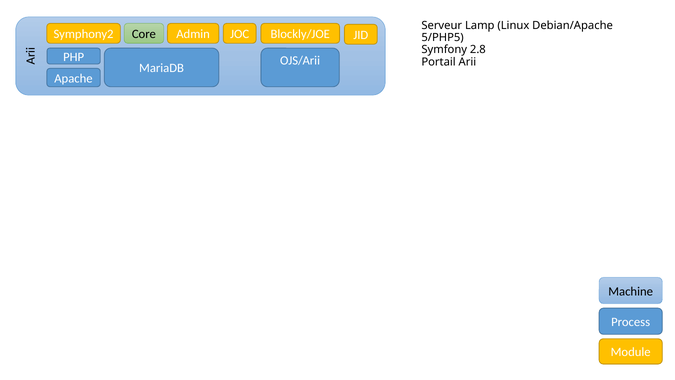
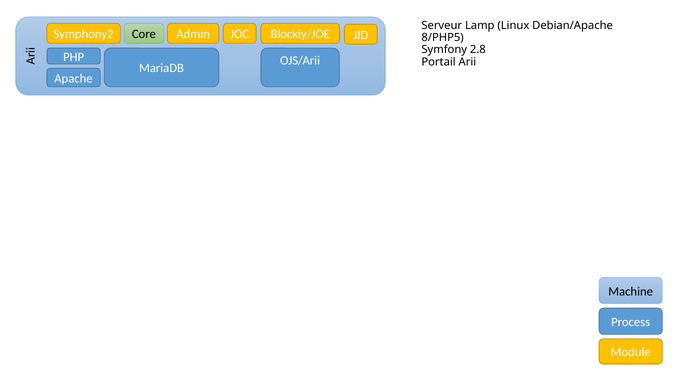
5/PHP5: 5/PHP5 -> 8/PHP5 (443, 38)
